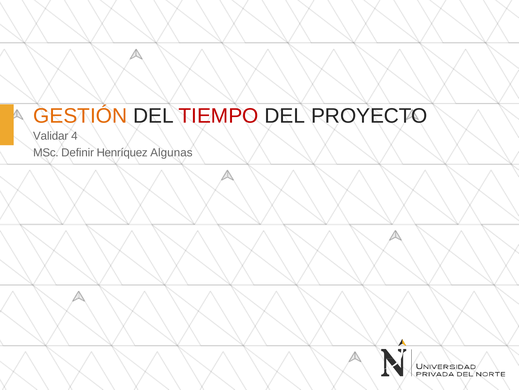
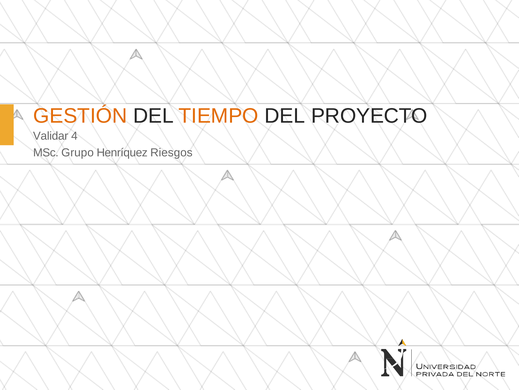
TIEMPO colour: red -> orange (219, 116)
Definir: Definir -> Grupo (78, 152)
Algunas: Algunas -> Riesgos (171, 152)
